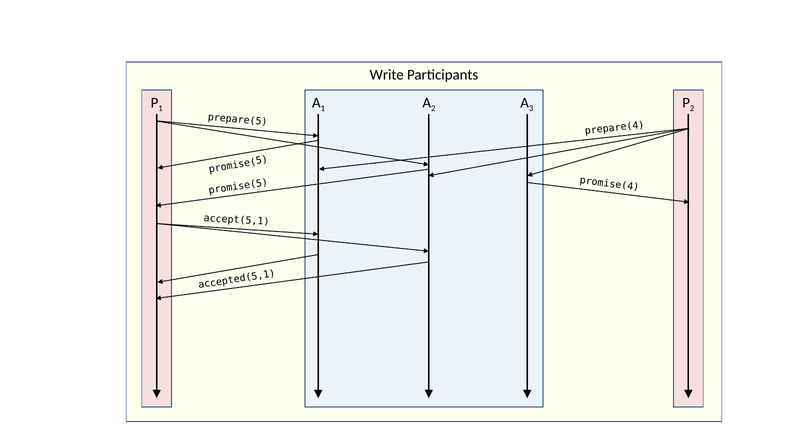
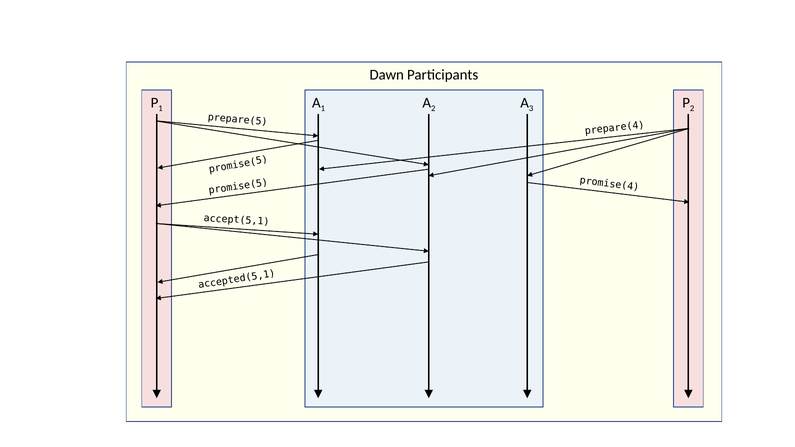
Write: Write -> Dawn (387, 75)
